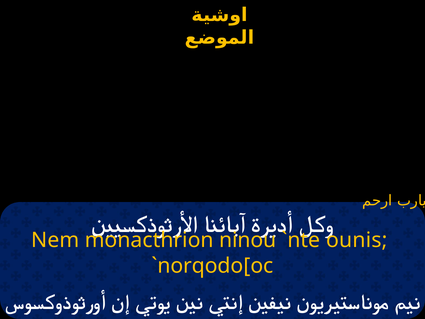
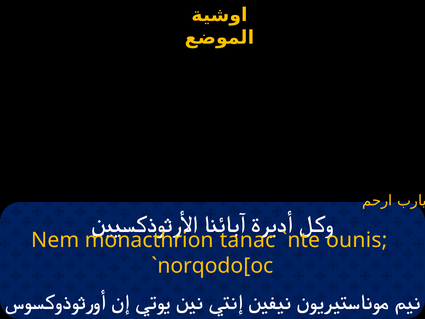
ninou: ninou -> tanac (248, 240)
